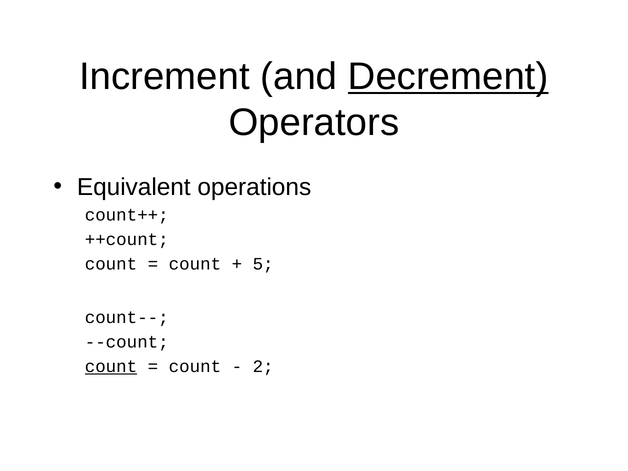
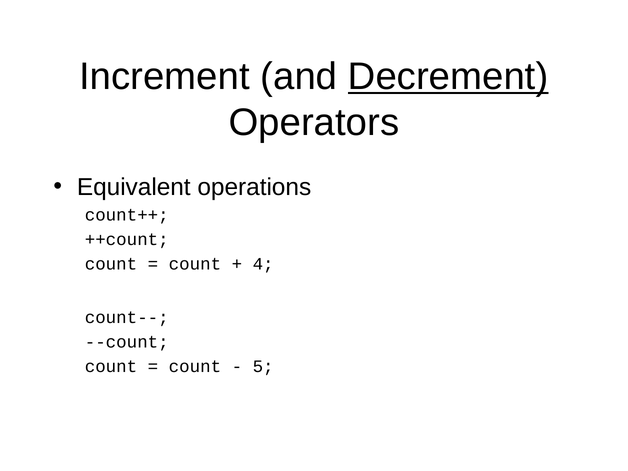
5: 5 -> 4 (263, 264)
count underline: present -> none (111, 367)
2: 2 -> 5 (263, 367)
